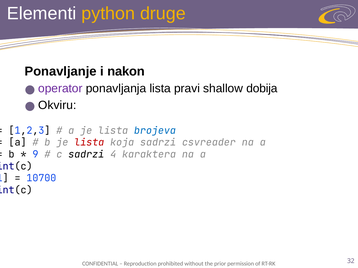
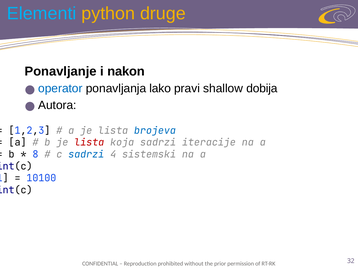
Elementi colour: white -> light blue (42, 14)
operator colour: purple -> blue (60, 89)
ponavljanja lista: lista -> lako (160, 89)
Okviru: Okviru -> Autora (57, 105)
csvreader: csvreader -> iteracije (209, 143)
9: 9 -> 8 (35, 155)
sadrzi colour: black -> blue (86, 155)
karaktera: karaktera -> sistemski (149, 155)
10700: 10700 -> 10100 (41, 178)
